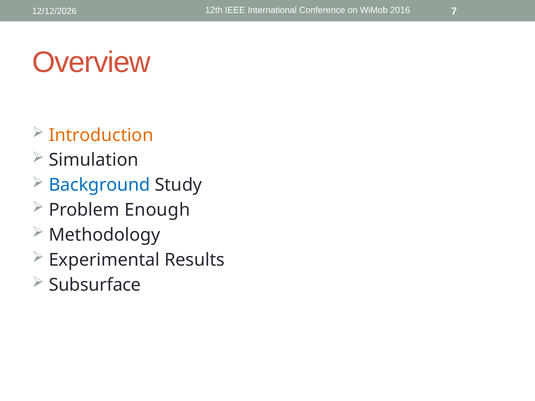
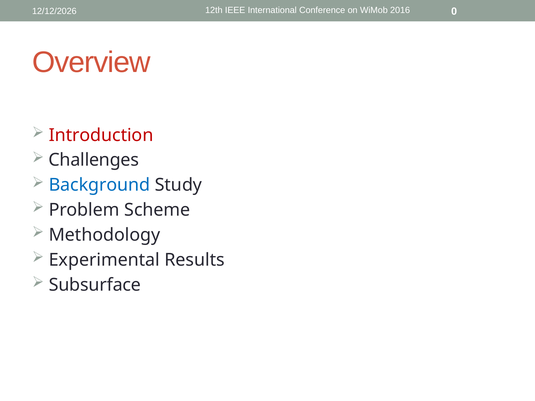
7: 7 -> 0 (454, 11)
Introduction colour: orange -> red (101, 135)
Simulation: Simulation -> Challenges (94, 160)
Enough: Enough -> Scheme (157, 210)
